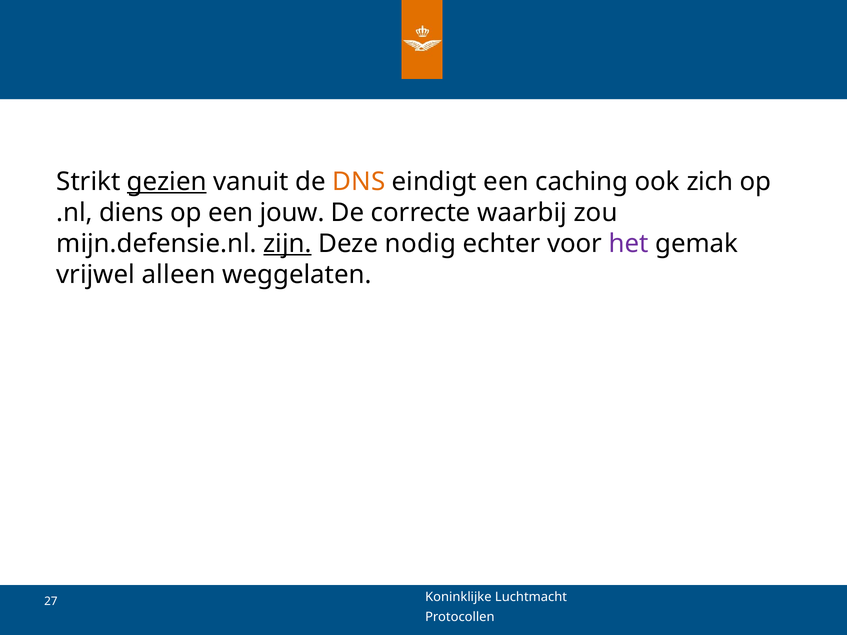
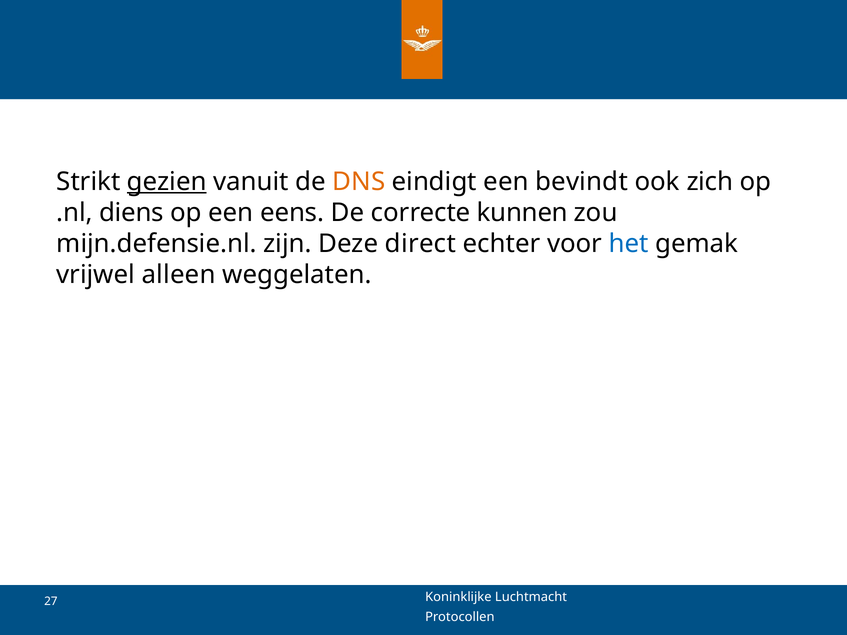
caching: caching -> bevindt (582, 182)
jouw: jouw -> eens (292, 213)
waarbij: waarbij -> kunnen (522, 213)
zijn underline: present -> none (288, 244)
nodig: nodig -> direct (420, 244)
het colour: purple -> blue (629, 244)
